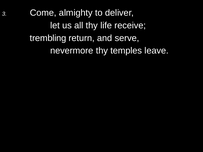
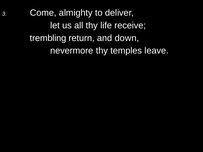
serve: serve -> down (127, 38)
